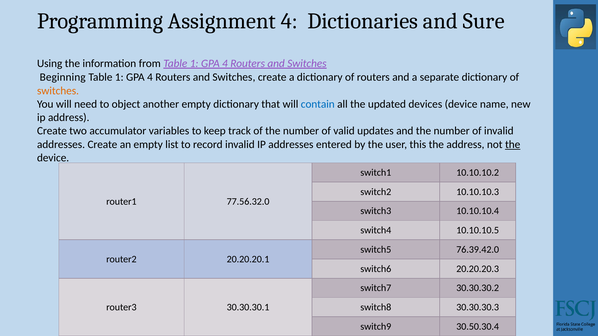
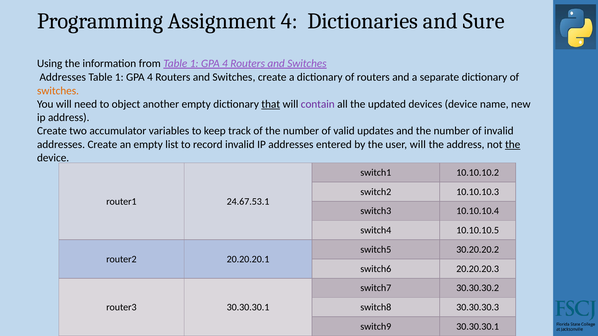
Beginning: Beginning -> Addresses (63, 77)
that underline: none -> present (271, 104)
contain colour: blue -> purple (318, 104)
user this: this -> will (418, 145)
77.56.32.0: 77.56.32.0 -> 24.67.53.1 (248, 202)
76.39.42.0: 76.39.42.0 -> 30.20.20.2 (478, 250)
switch9 30.50.30.4: 30.50.30.4 -> 30.30.30.1 (478, 327)
